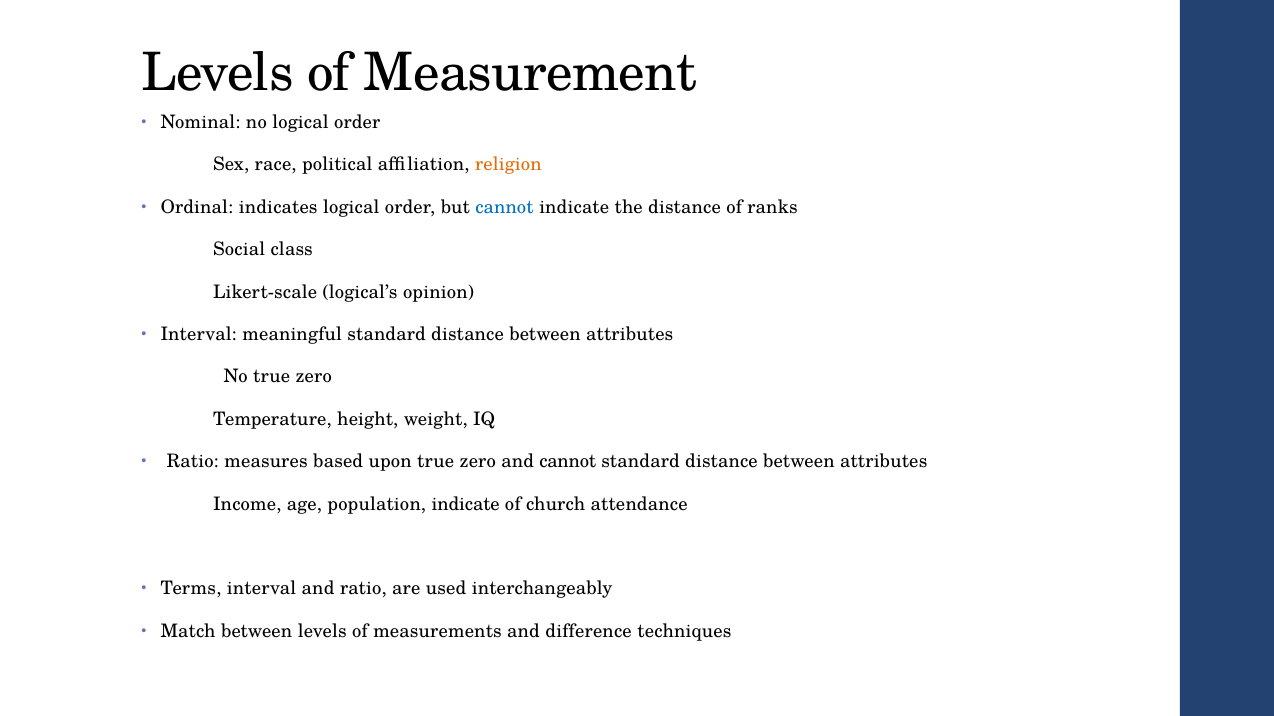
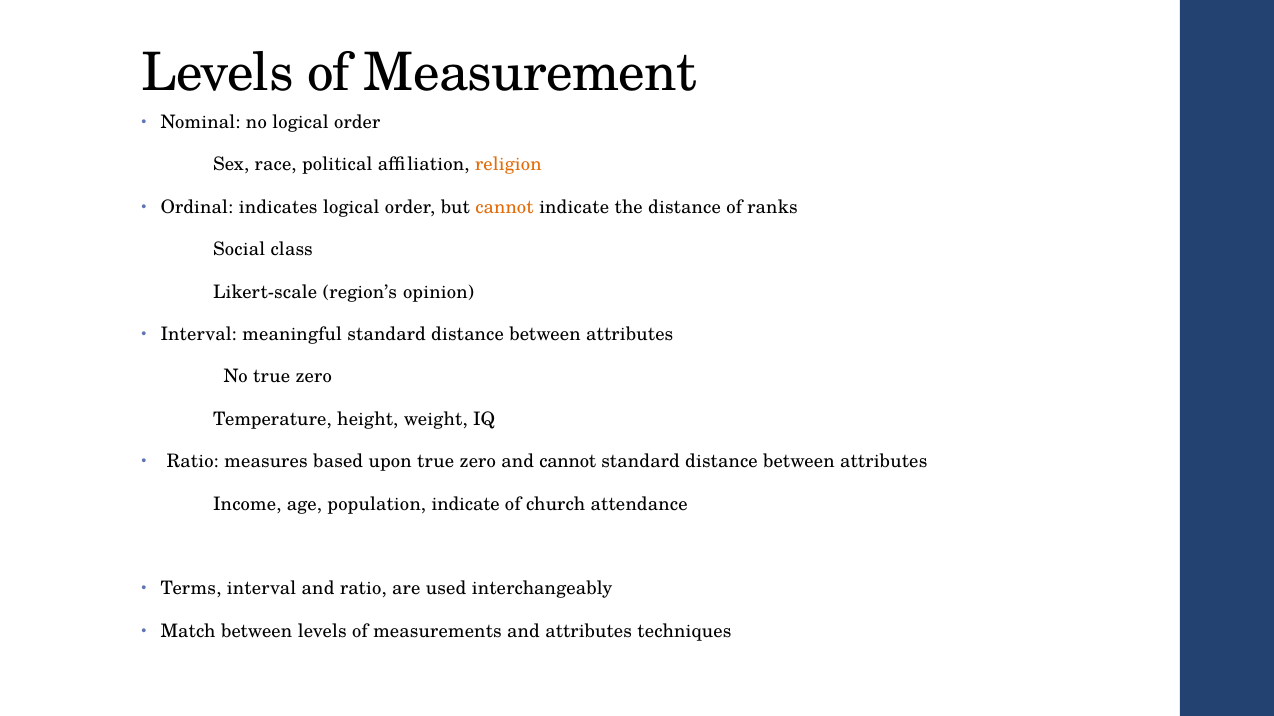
cannot colour: blue -> orange (504, 207)
logical’s: logical’s -> region’s (360, 292)
and difference: difference -> attributes (589, 632)
